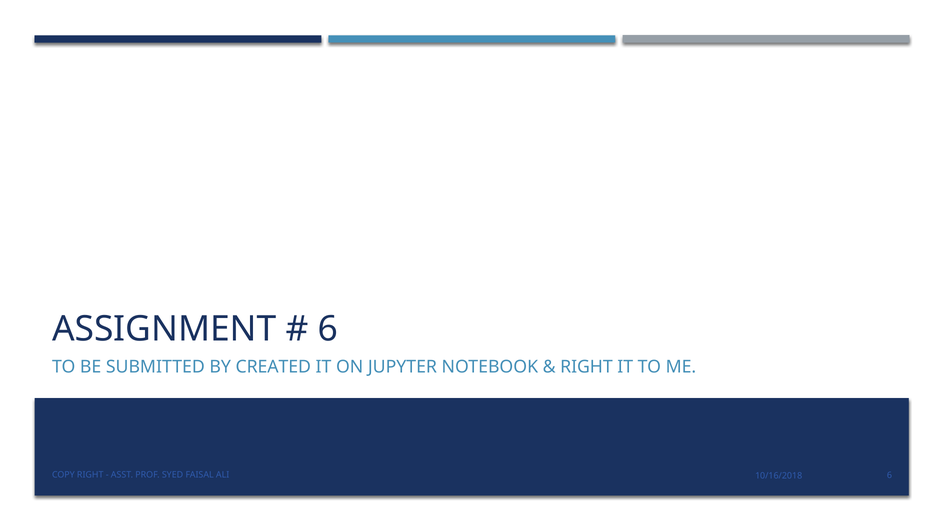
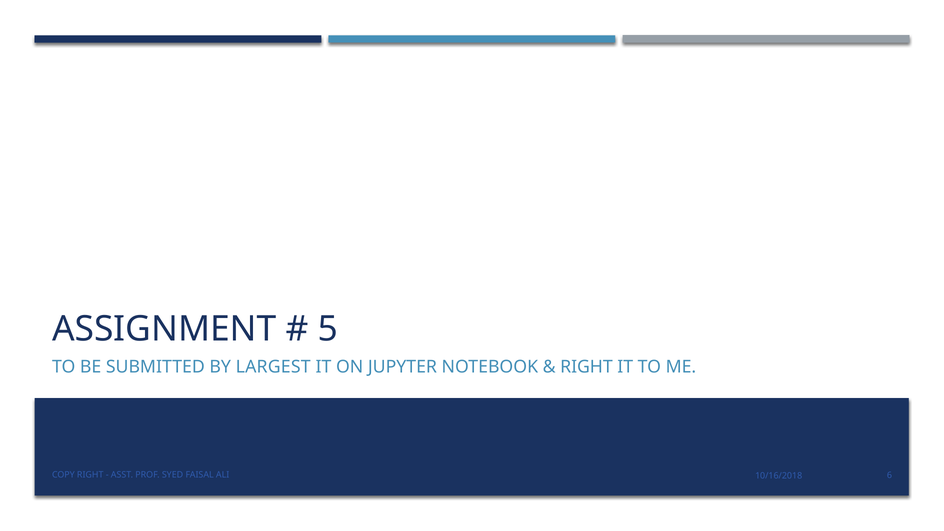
6: 6 -> 5 (328, 329)
CREATED: CREATED -> LARGEST (273, 367)
